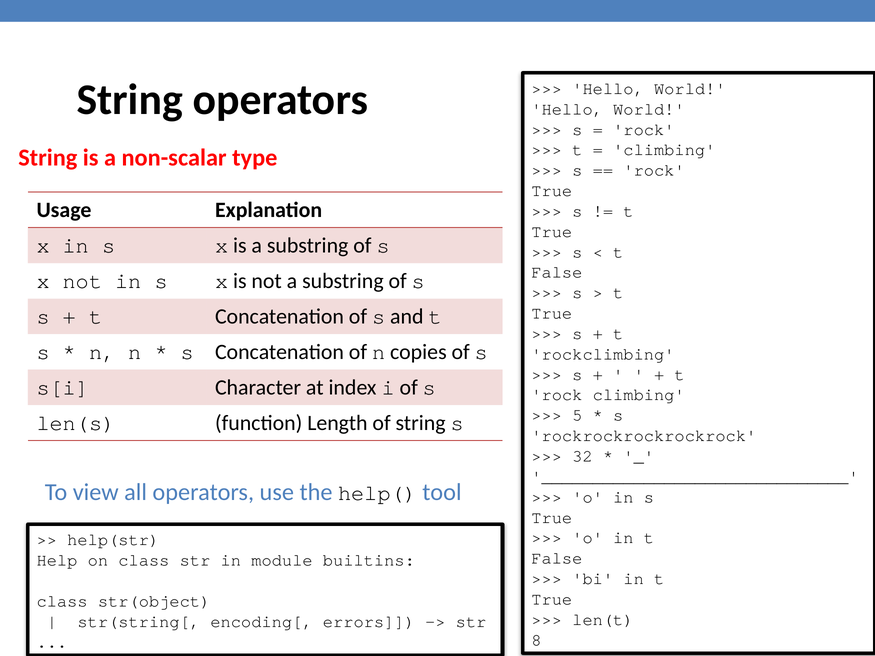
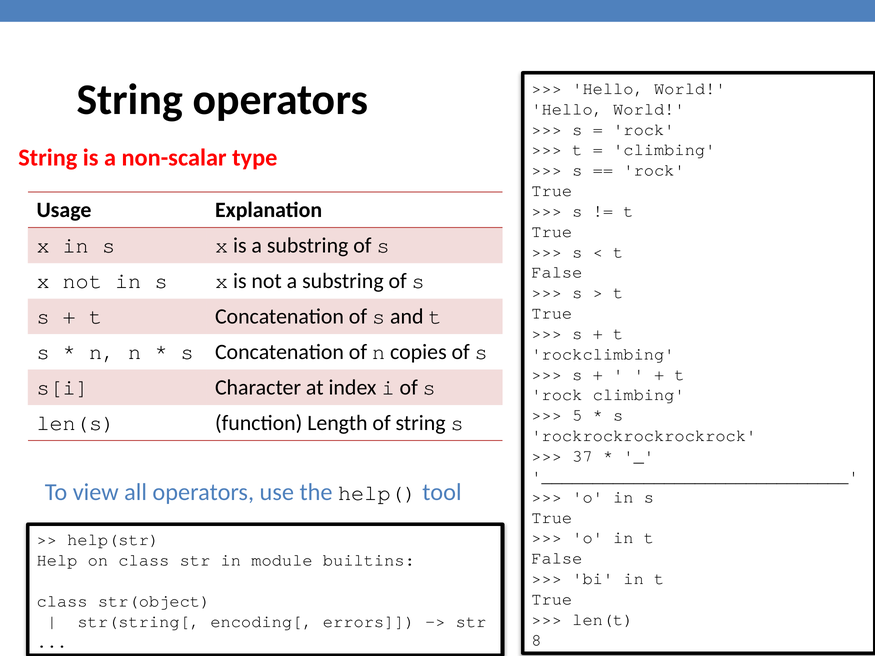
32: 32 -> 37 (582, 456)
